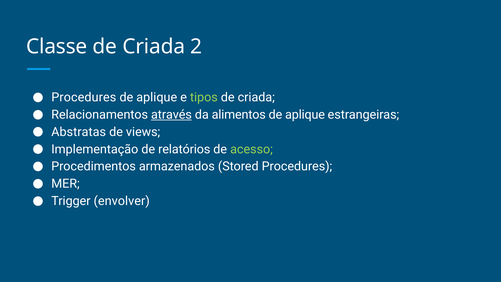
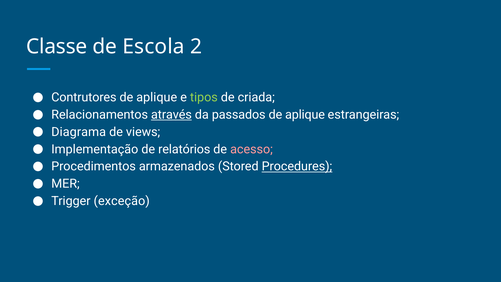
Criada: Criada -> Escola (154, 47)
Procedures: Procedures -> Contrutores (84, 97)
alimentos: alimentos -> passados (239, 115)
Abstratas: Abstratas -> Diagrama (79, 132)
acesso colour: light green -> pink (252, 149)
Procedures underline: none -> present (297, 166)
envolver: envolver -> exceção (122, 201)
